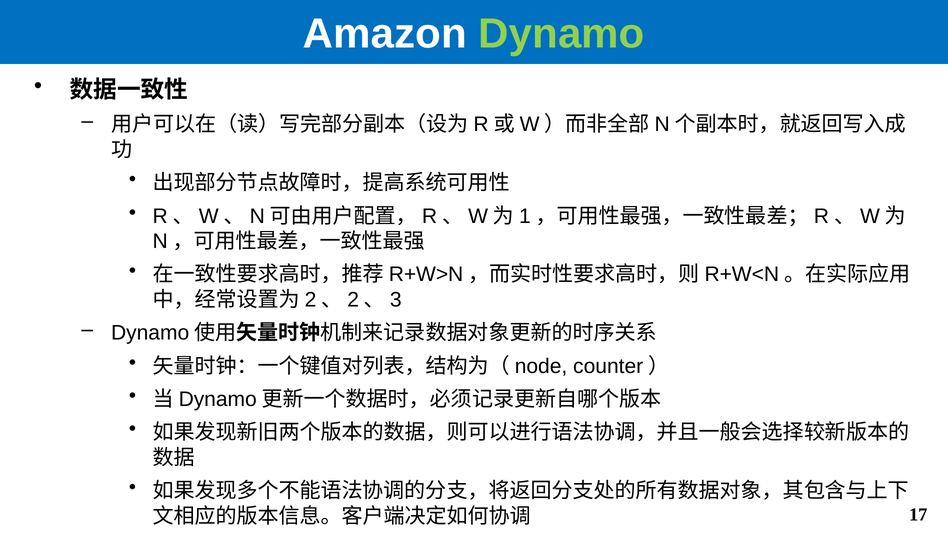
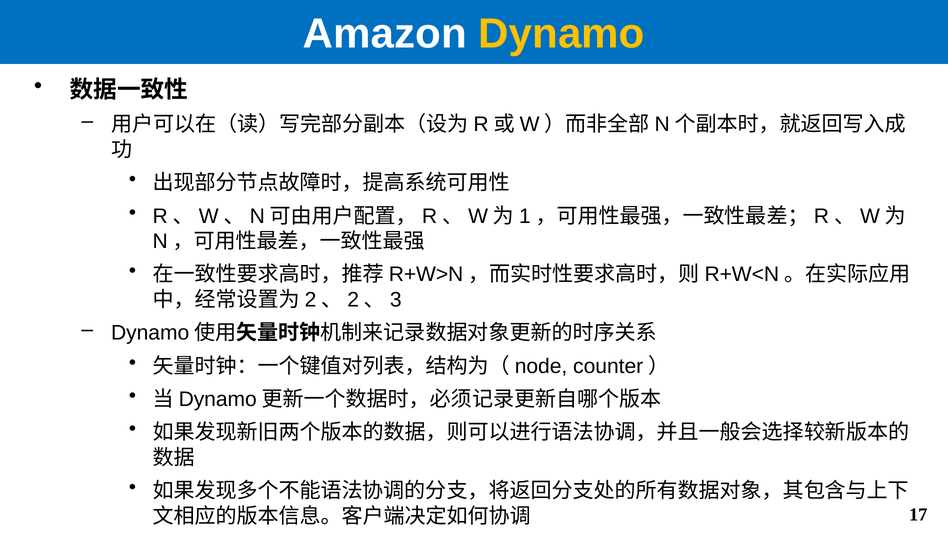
Dynamo colour: light green -> yellow (562, 34)
